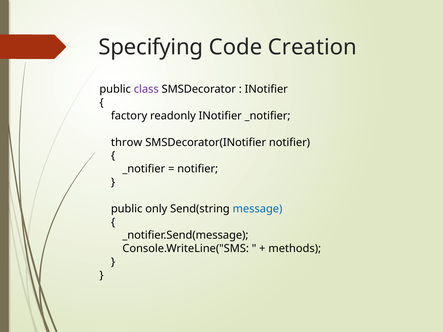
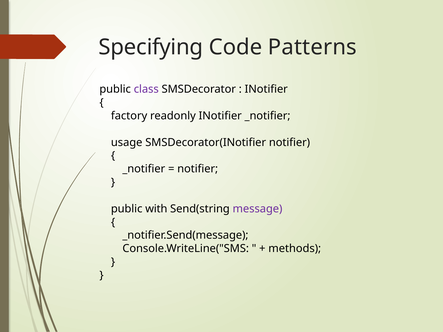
Creation: Creation -> Patterns (312, 47)
throw: throw -> usage (127, 142)
only: only -> with (156, 209)
message colour: blue -> purple (258, 209)
